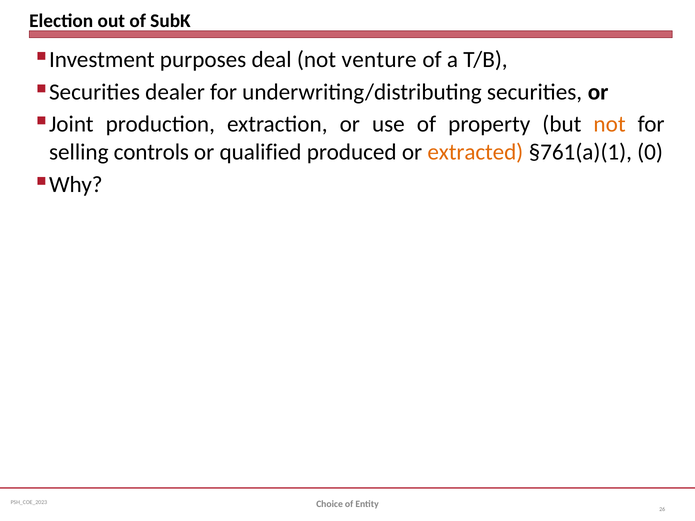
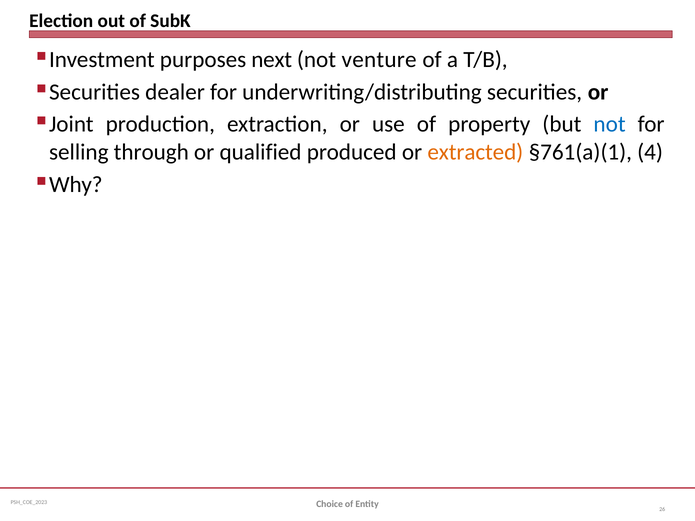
deal: deal -> next (272, 59)
not colour: orange -> blue (610, 124)
controls: controls -> through (151, 152)
0: 0 -> 4 (650, 152)
